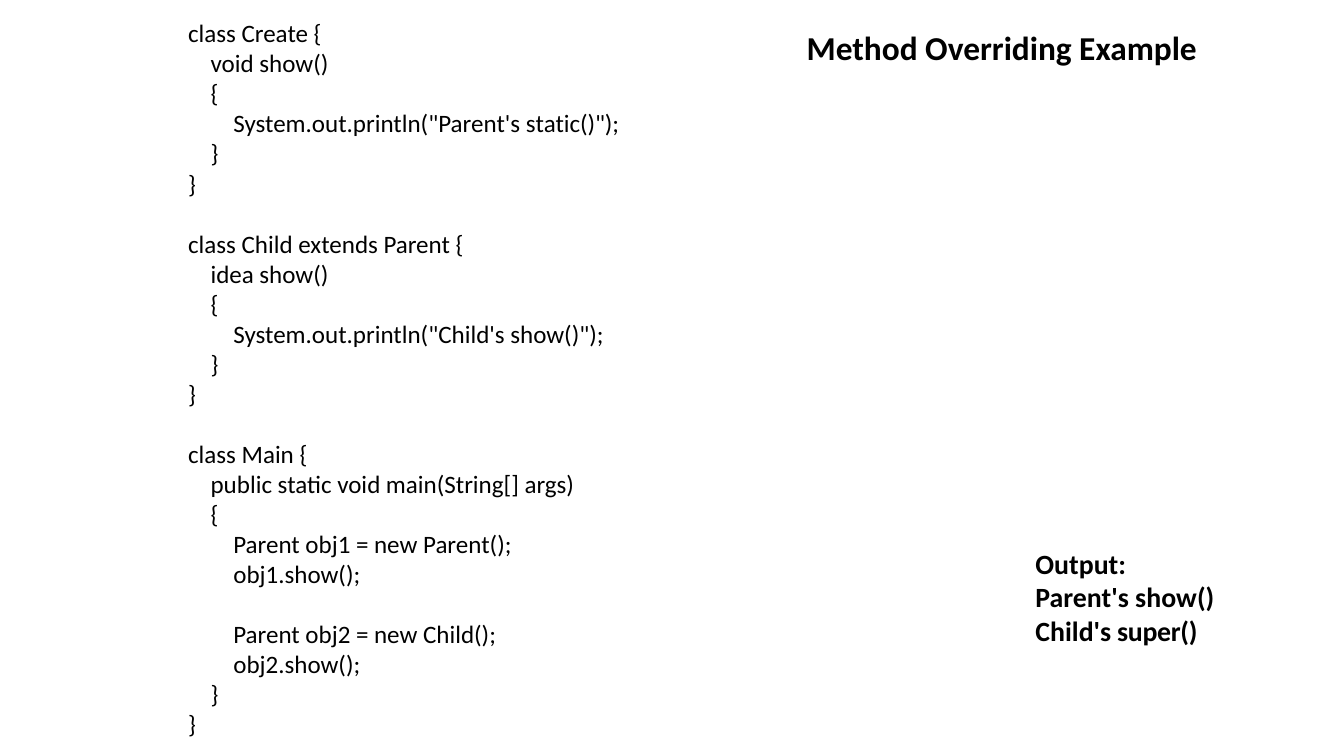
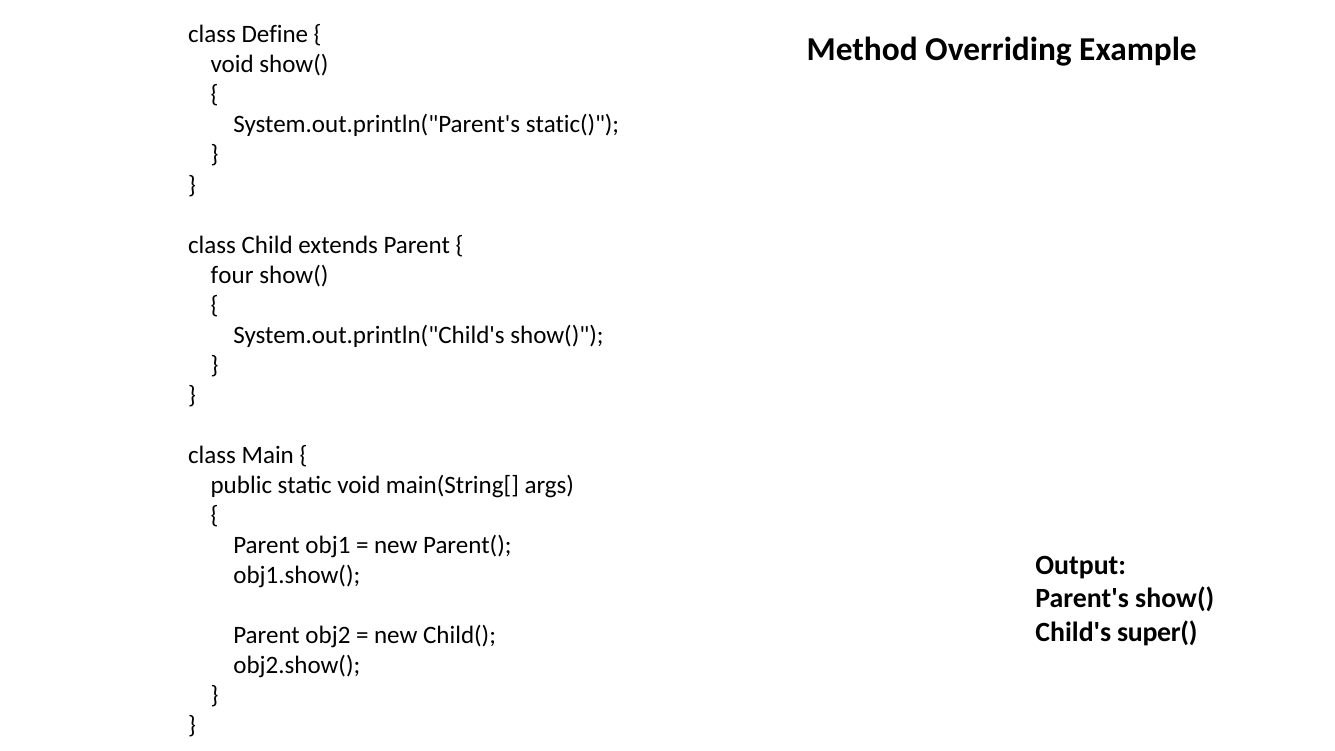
Create: Create -> Define (275, 35)
idea: idea -> four (232, 275)
